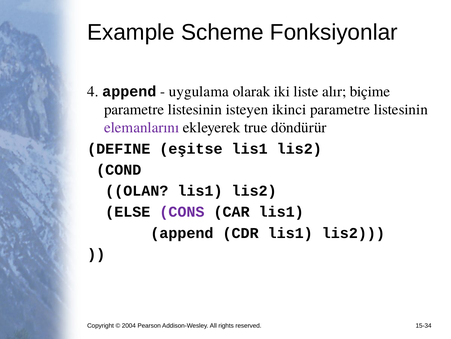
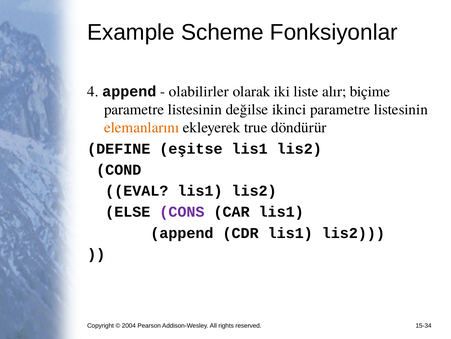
uygulama: uygulama -> olabilirler (199, 91)
isteyen: isteyen -> değilse (247, 109)
elemanlarını colour: purple -> orange (142, 127)
OLAN: OLAN -> EVAL (137, 190)
